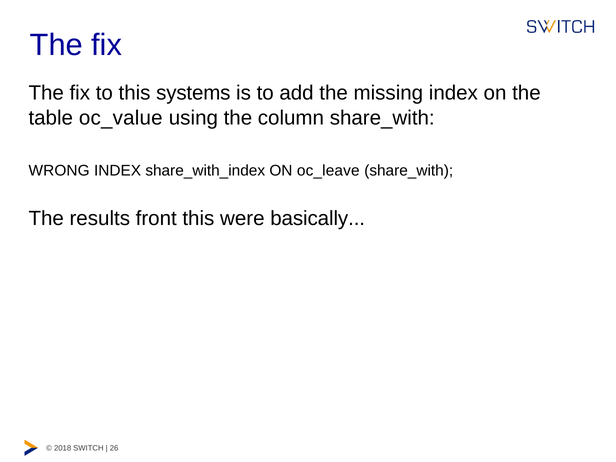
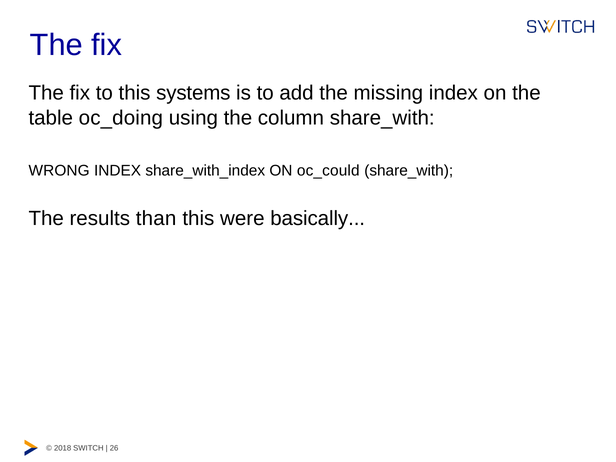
oc_value: oc_value -> oc_doing (121, 118)
oc_leave: oc_leave -> oc_could (328, 171)
front: front -> than (156, 218)
